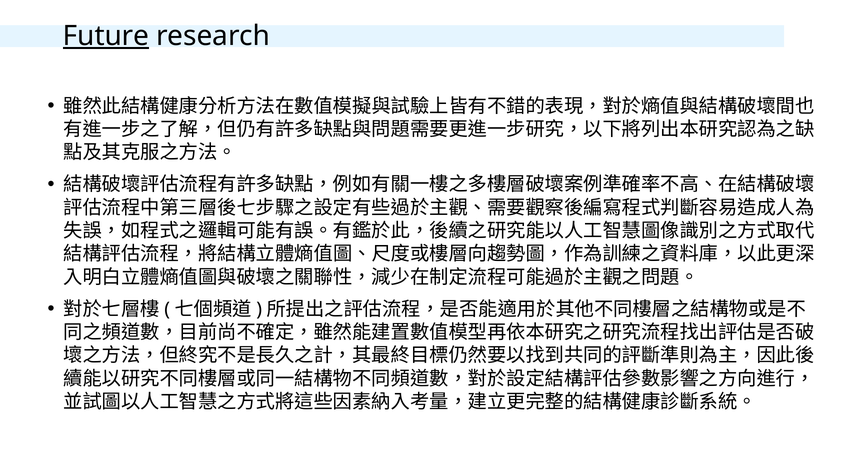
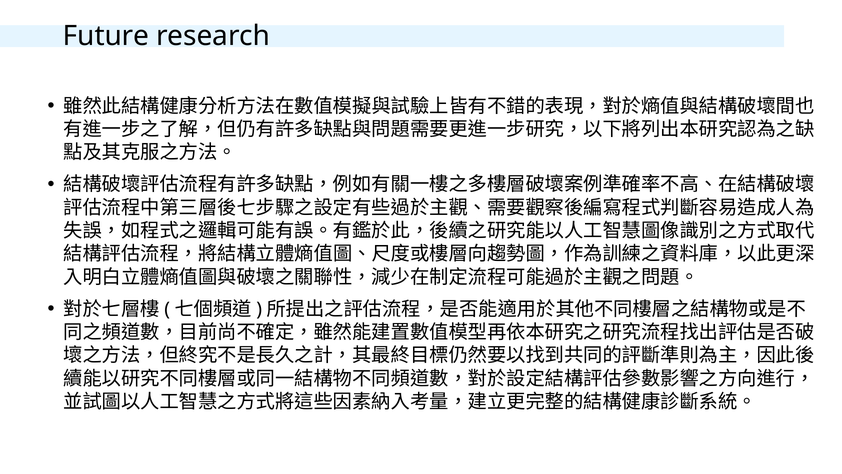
Future underline: present -> none (106, 36)
